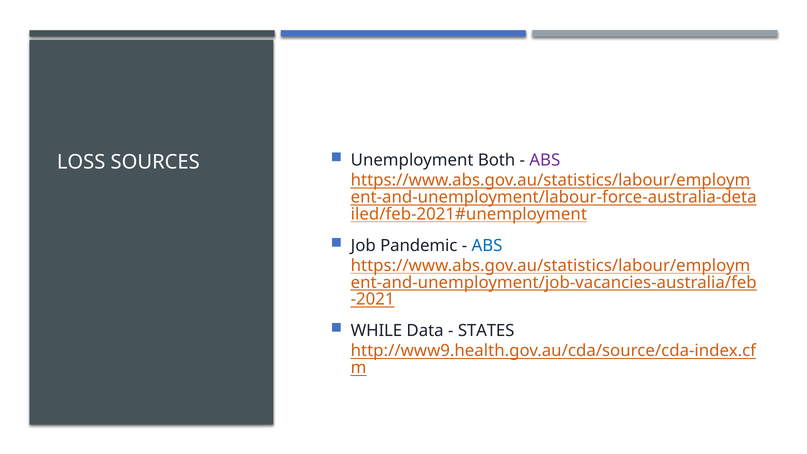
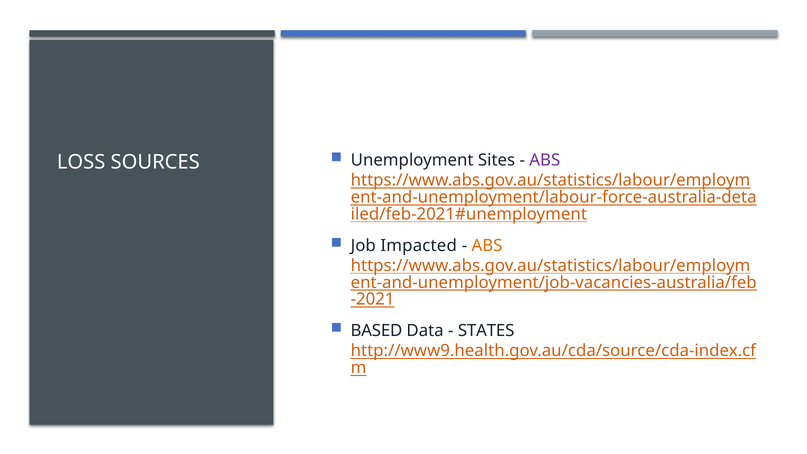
Both: Both -> Sites (497, 160)
Pandemic: Pandemic -> Impacted (419, 245)
ABS colour: blue -> orange (487, 245)
WHILE: WHILE -> BASED (376, 331)
